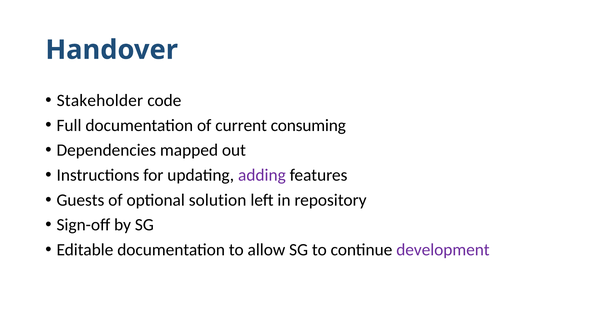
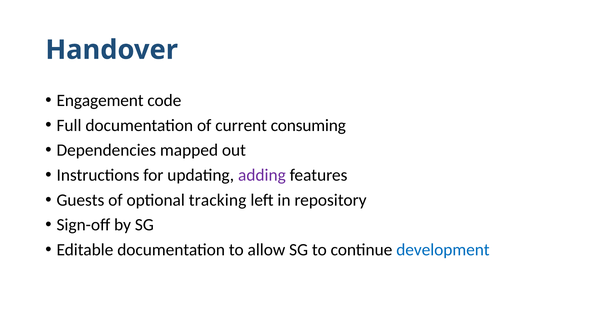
Stakeholder: Stakeholder -> Engagement (100, 101)
solution: solution -> tracking (218, 200)
development colour: purple -> blue (443, 250)
